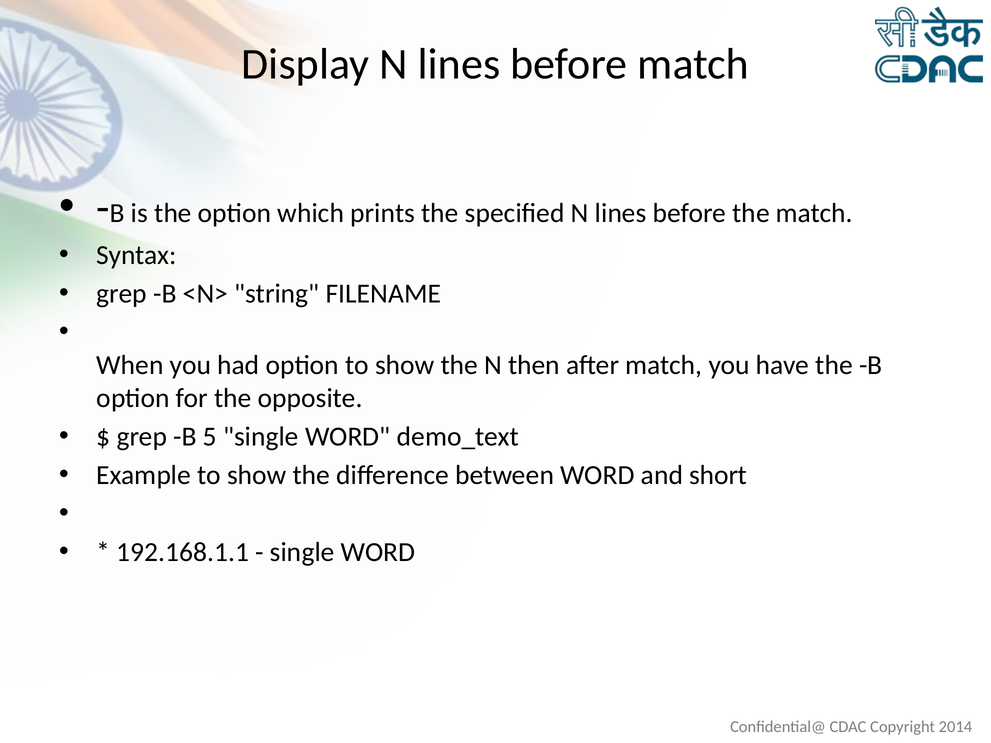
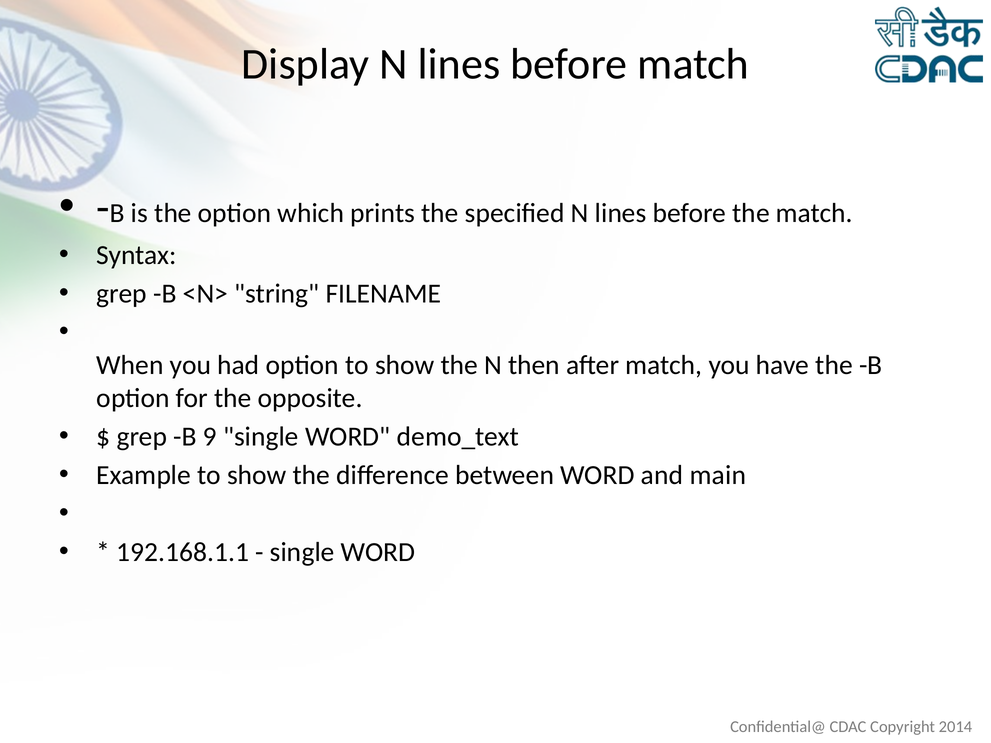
5: 5 -> 9 (210, 437)
short: short -> main (718, 475)
